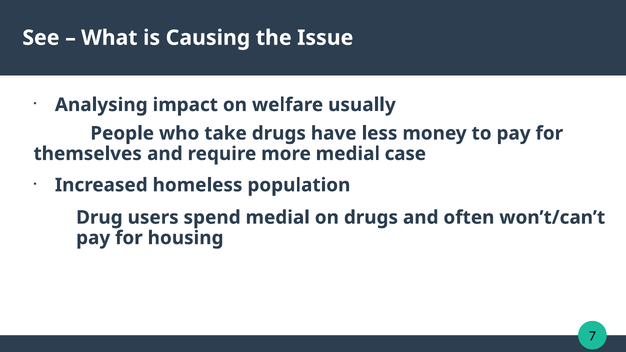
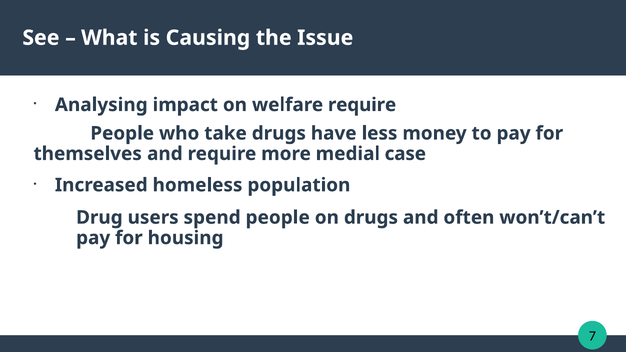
welfare usually: usually -> require (362, 105)
spend medial: medial -> people (278, 218)
